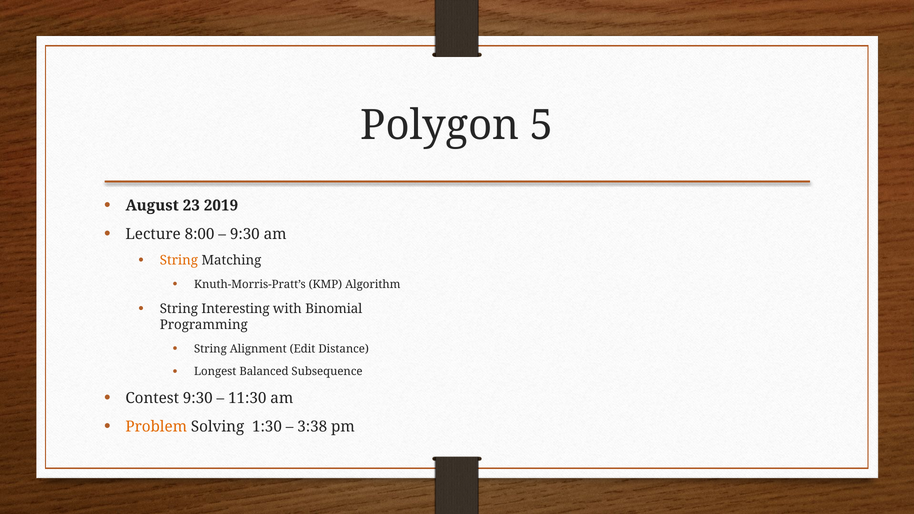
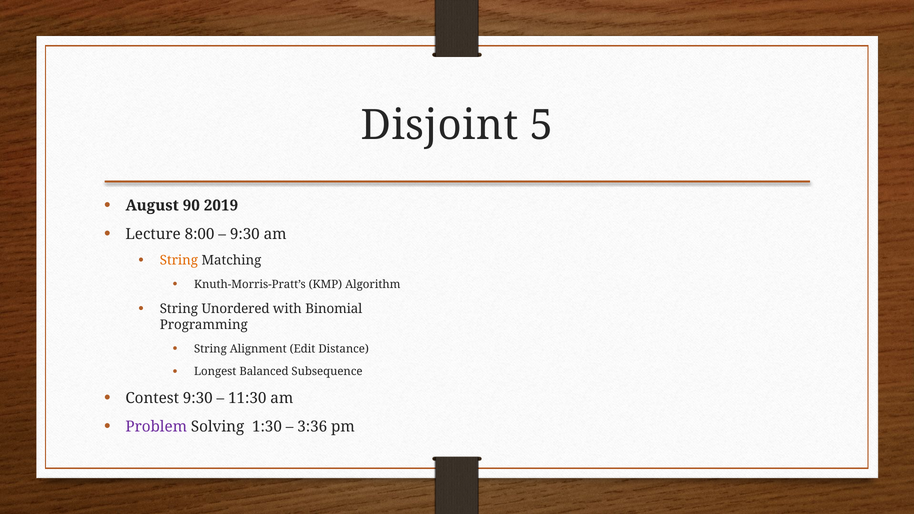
Polygon: Polygon -> Disjoint (439, 125)
23: 23 -> 90 (191, 206)
Interesting: Interesting -> Unordered (236, 309)
Problem colour: orange -> purple (156, 427)
3:38: 3:38 -> 3:36 (312, 427)
